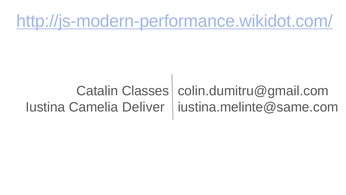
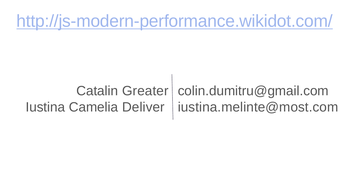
Classes: Classes -> Greater (145, 91)
iustina.melinte@same.com: iustina.melinte@same.com -> iustina.melinte@most.com (258, 107)
